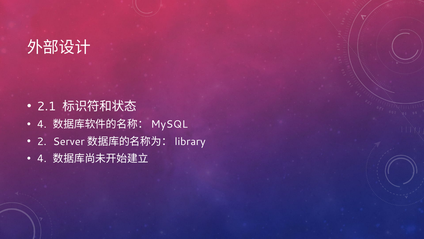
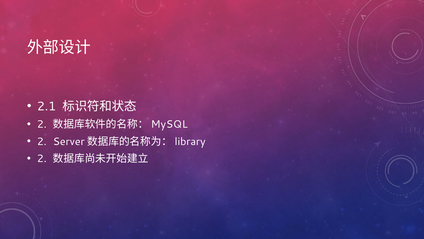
4: 4 -> 2 (42, 124)
4: 4 -> 2 (42, 158)
